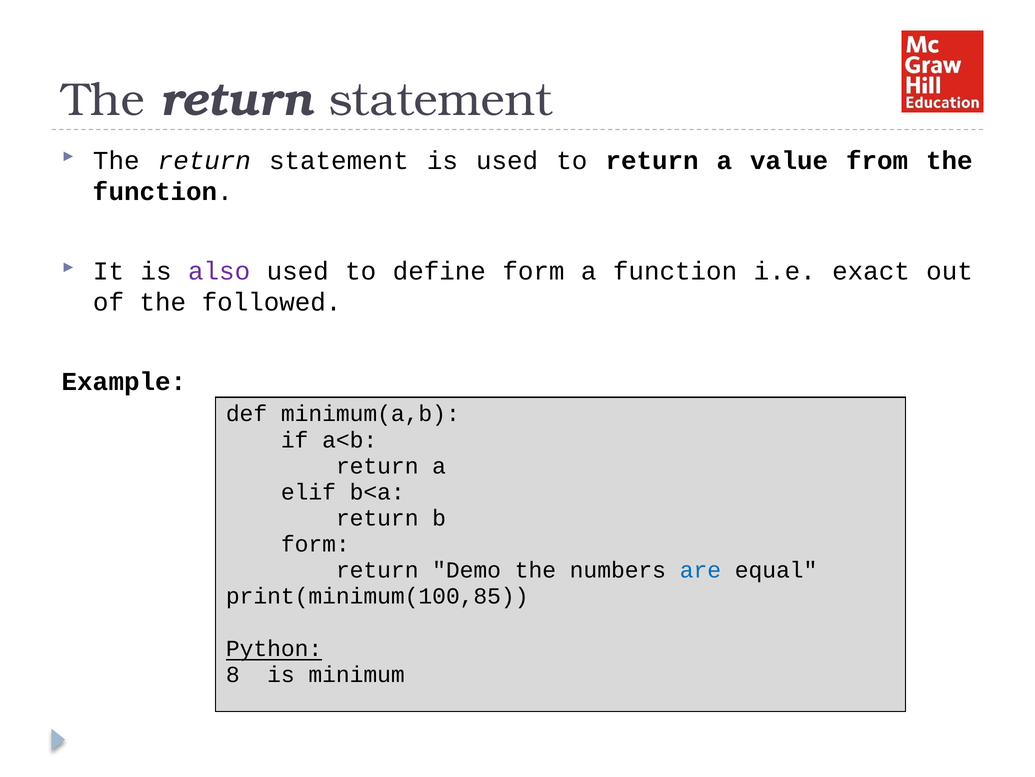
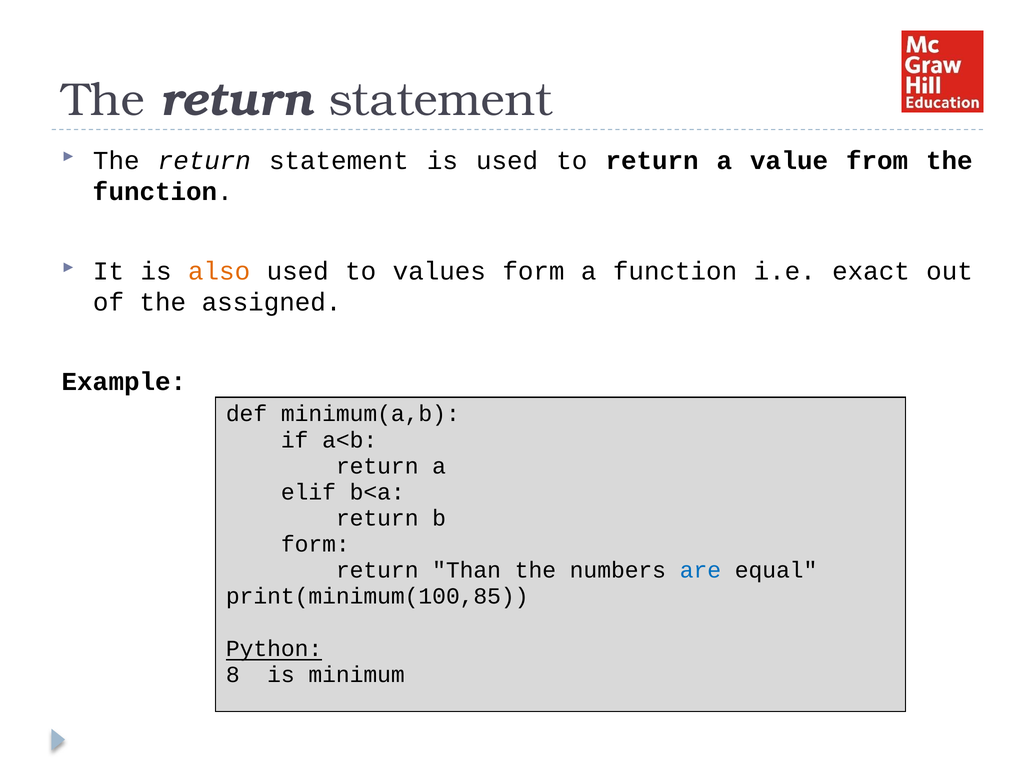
also colour: purple -> orange (219, 271)
define: define -> values (439, 271)
followed: followed -> assigned (272, 302)
Demo: Demo -> Than (467, 570)
